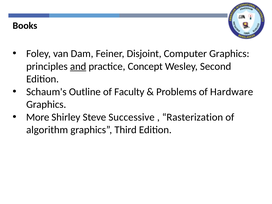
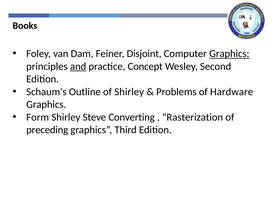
Graphics underline: none -> present (229, 54)
of Faculty: Faculty -> Shirley (129, 92)
More: More -> Form (38, 117)
Successive: Successive -> Converting (132, 117)
algorithm: algorithm -> preceding (47, 130)
